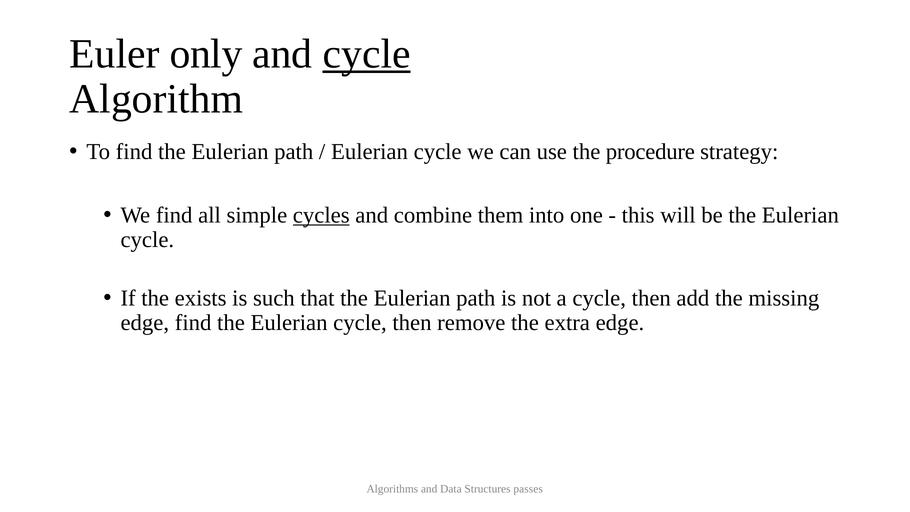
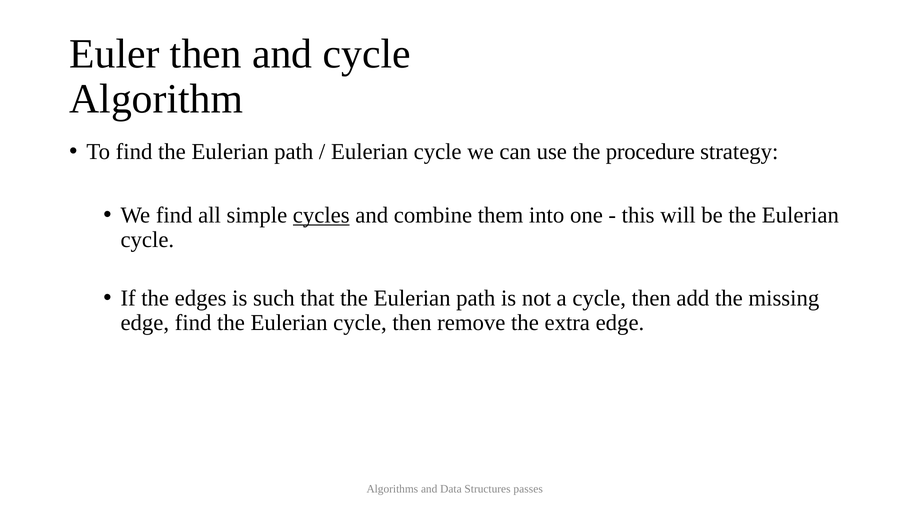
Euler only: only -> then (206, 54)
cycle underline: present -> none (367, 54)
exists: exists -> edges (201, 298)
